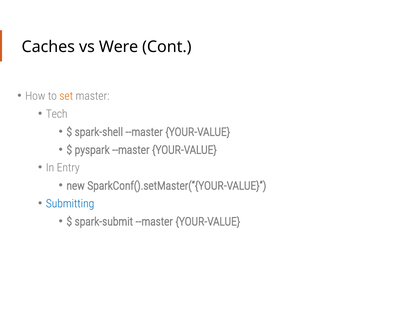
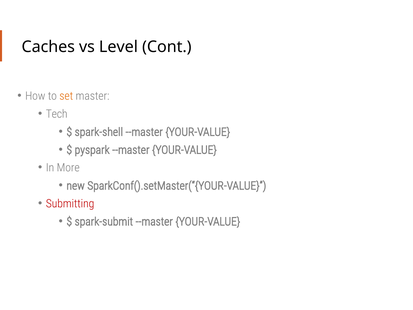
Were: Were -> Level (118, 47)
Entry: Entry -> More (68, 168)
Submitting colour: blue -> red (70, 204)
